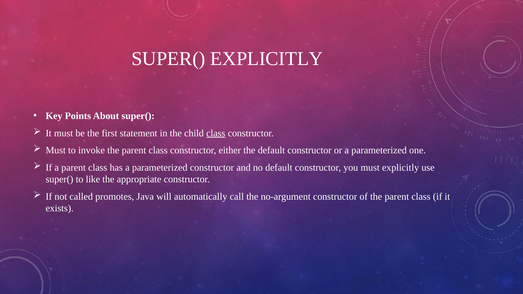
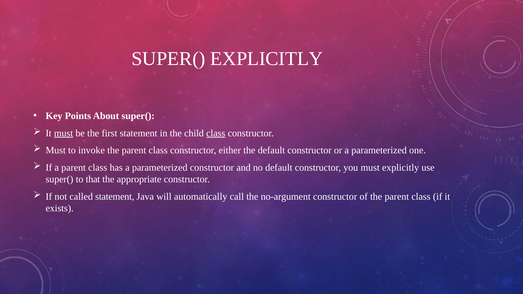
must underline: none -> present (64, 133)
like: like -> that (93, 179)
called promotes: promotes -> statement (115, 197)
